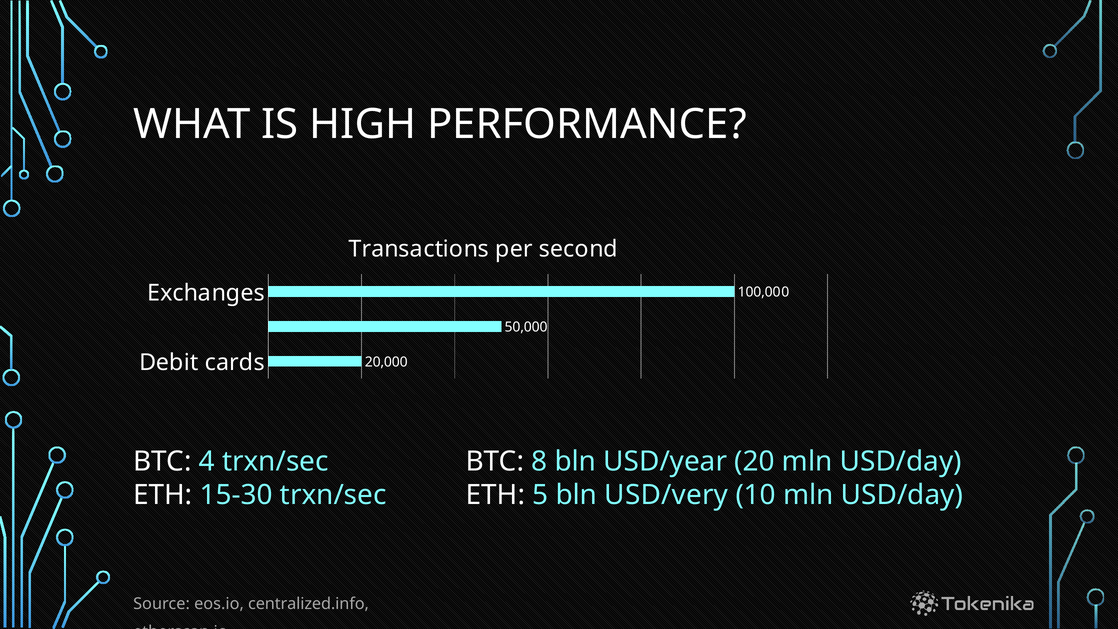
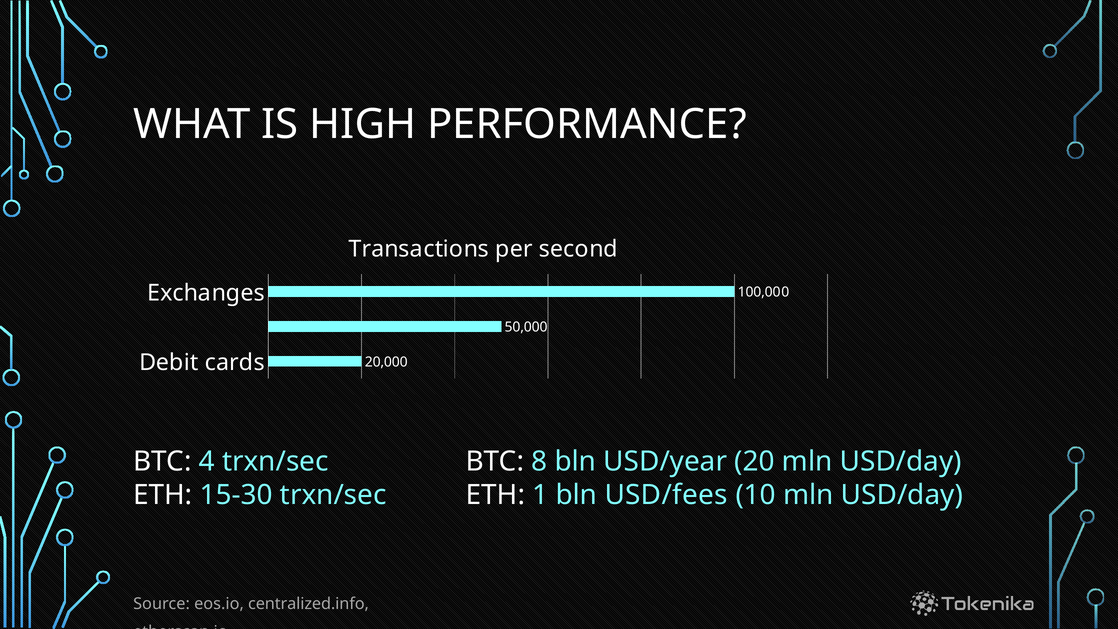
5: 5 -> 1 (540, 495)
USD/very: USD/very -> USD/fees (666, 495)
